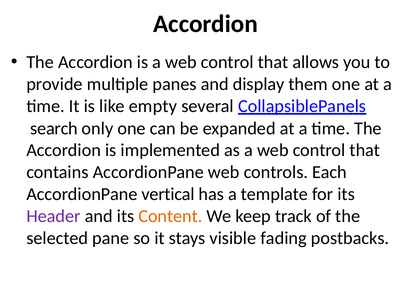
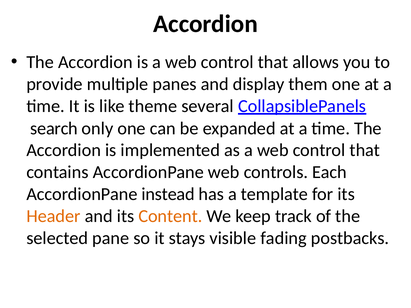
empty: empty -> theme (153, 106)
vertical: vertical -> instead (168, 194)
Header colour: purple -> orange (54, 216)
